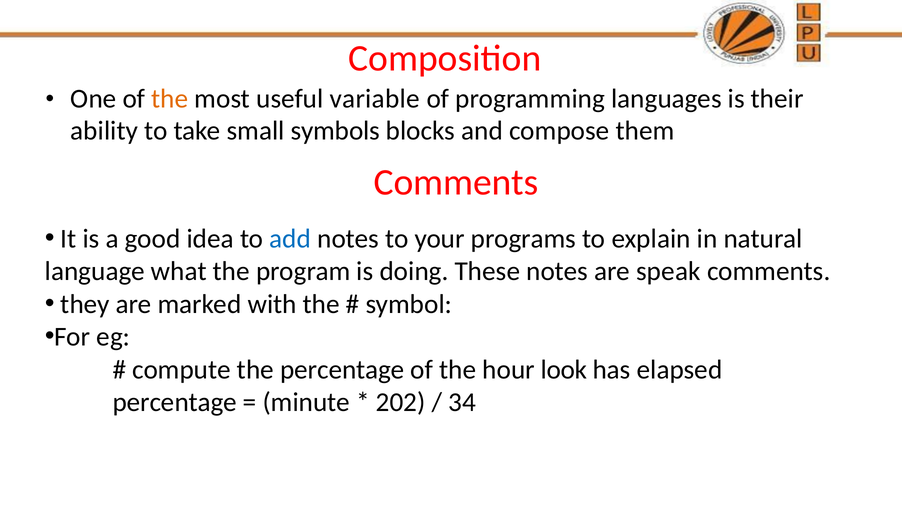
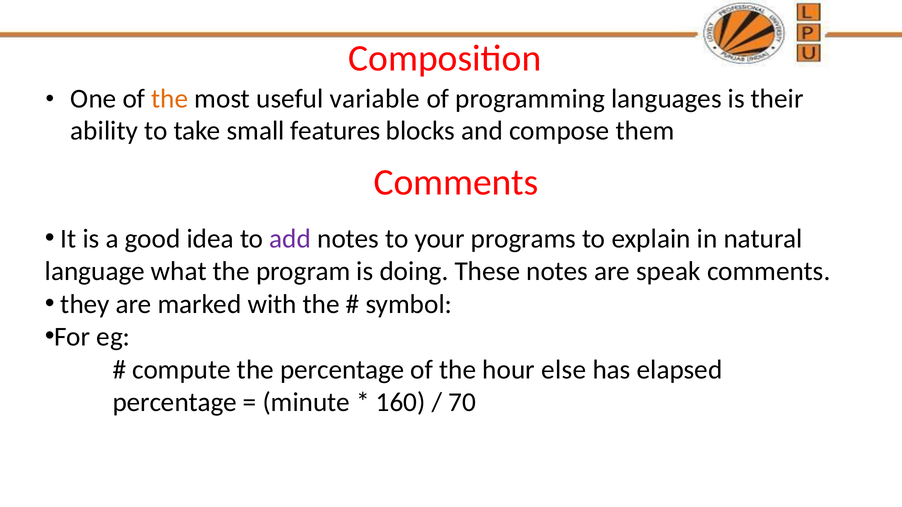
symbols: symbols -> features (335, 131)
add colour: blue -> purple (290, 239)
look: look -> else (564, 370)
202: 202 -> 160 (401, 403)
34: 34 -> 70 (462, 403)
